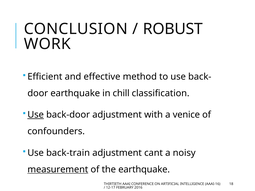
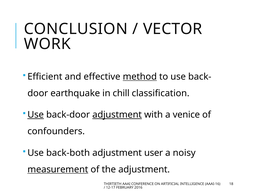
ROBUST: ROBUST -> VECTOR (173, 29)
method underline: none -> present (140, 77)
adjustment underline: none -> present (117, 115)
back-train: back-train -> back-both (68, 153)
cant: cant -> user (154, 153)
the earthquake: earthquake -> adjustment (144, 170)
